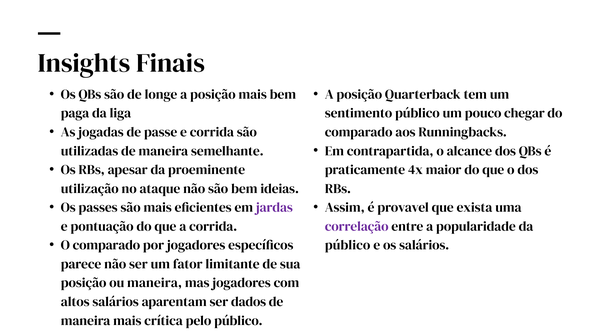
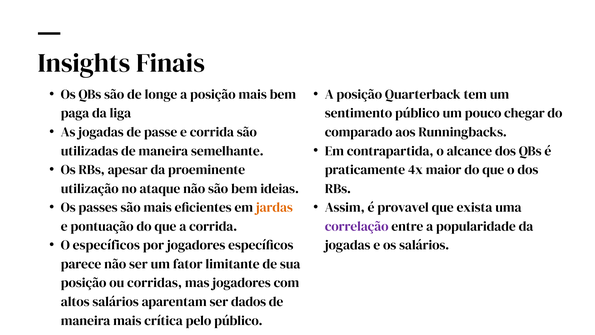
jardas colour: purple -> orange (274, 207)
O comparado: comparado -> específicos (106, 245)
público: público -> jogadas (348, 245)
ou maneira: maneira -> corridas (155, 283)
